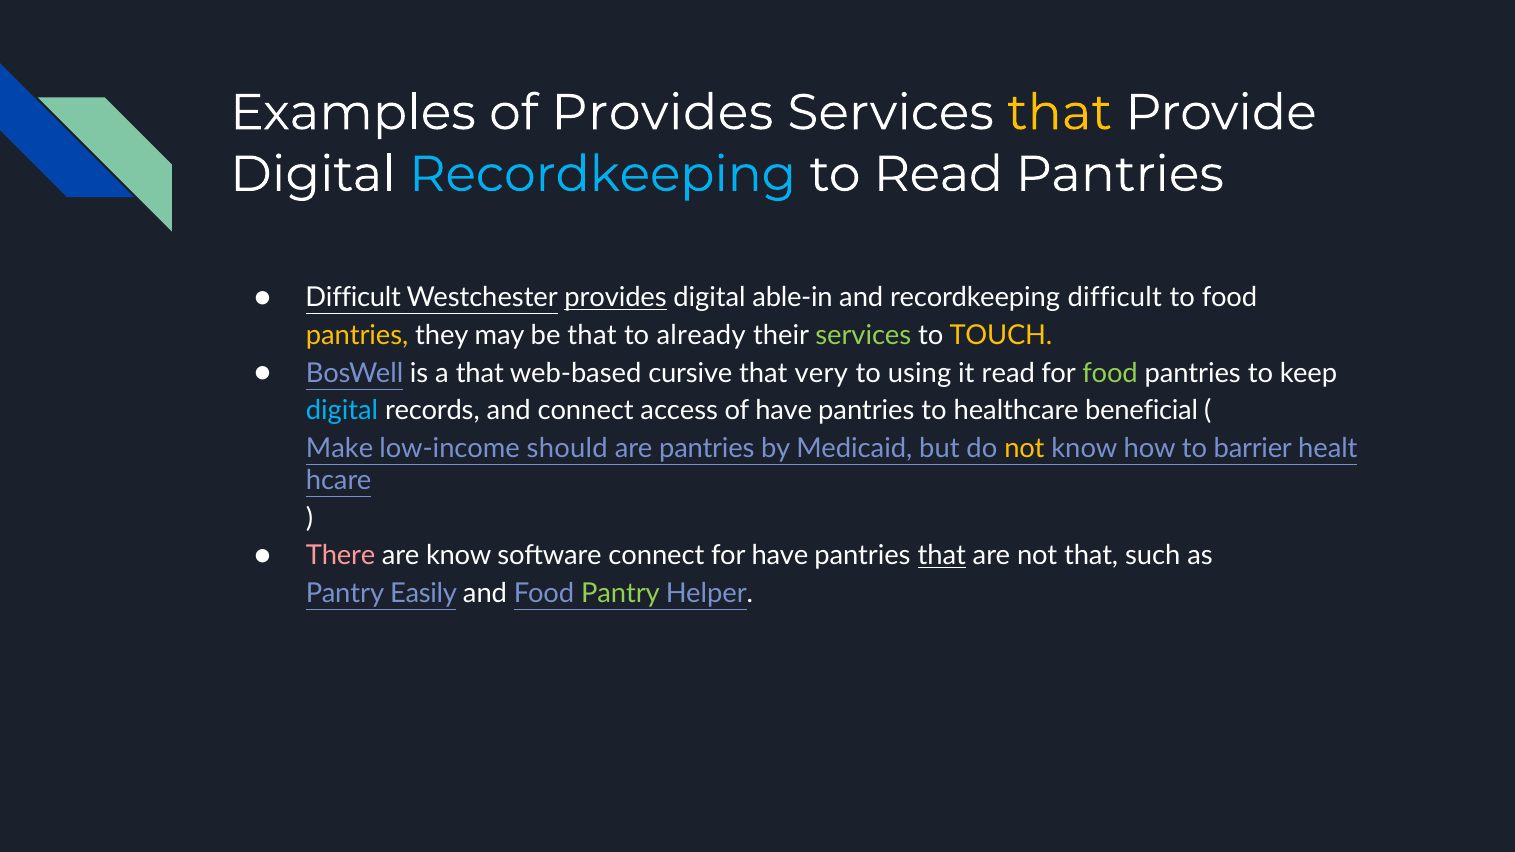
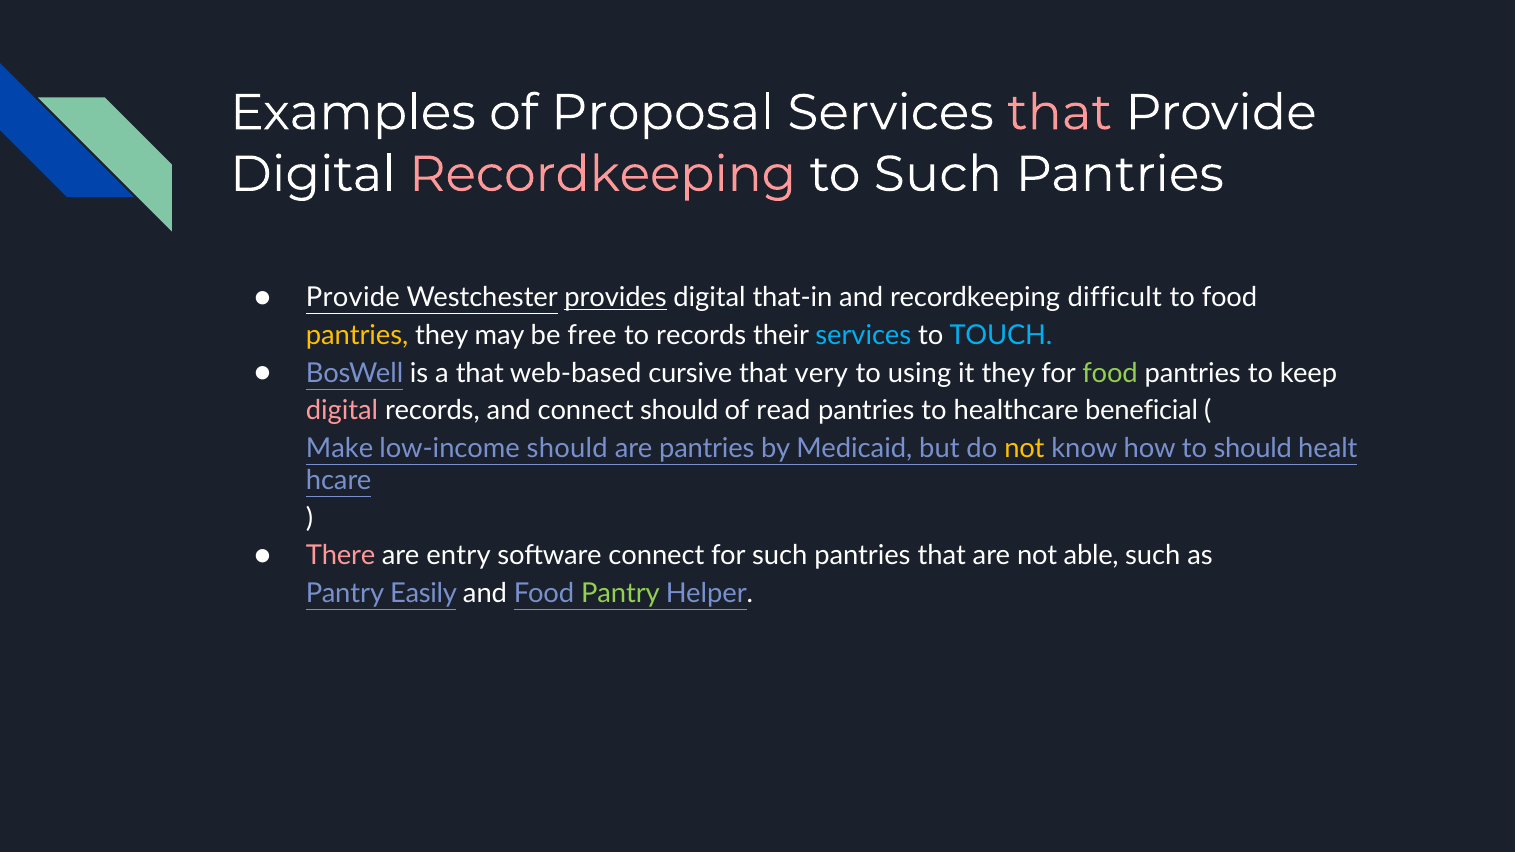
of Provides: Provides -> Proposal (663, 113)
that colour: yellow -> pink (1060, 113)
Recordkeeping colour: light blue -> pink (603, 174)
to Read: Read -> Such (938, 174)
Difficult: Difficult -> Provide (353, 298)
able-in: able-in -> that-in (792, 298)
be that: that -> free (592, 335)
to already: already -> records (701, 335)
services colour: light green -> light blue (863, 335)
TOUCH colour: yellow -> light blue (1001, 335)
it read: read -> they (1008, 373)
digital colour: light blue -> pink (342, 411)
connect access: access -> should (679, 411)
of have: have -> read (783, 411)
to barrier: barrier -> should (1253, 449)
are know: know -> entry (458, 556)
for have: have -> such (780, 556)
that underline: present -> none (942, 556)
not that: that -> able (1091, 556)
